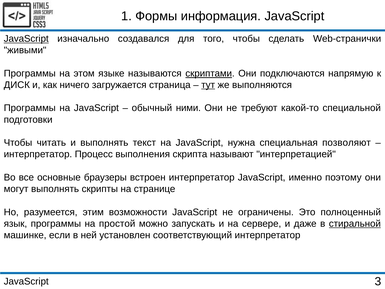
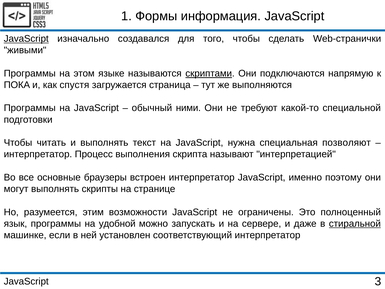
ДИСК: ДИСК -> ПОКА (17, 85)
ничего: ничего -> спустя (74, 85)
тут underline: present -> none (208, 85)
простой: простой -> удобной (117, 223)
